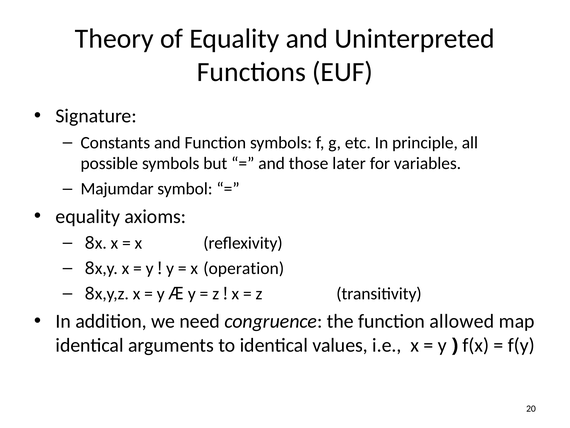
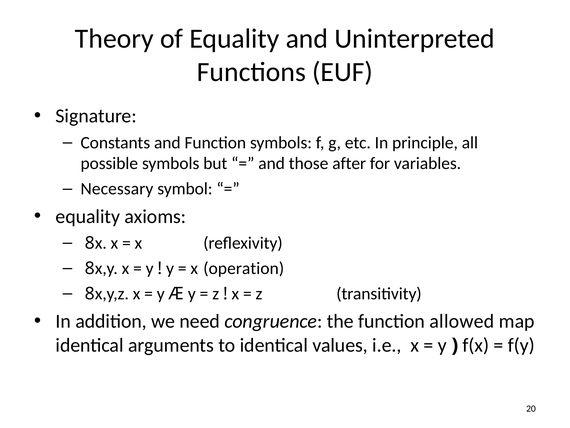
later: later -> after (349, 163)
Majumdar: Majumdar -> Necessary (117, 189)
